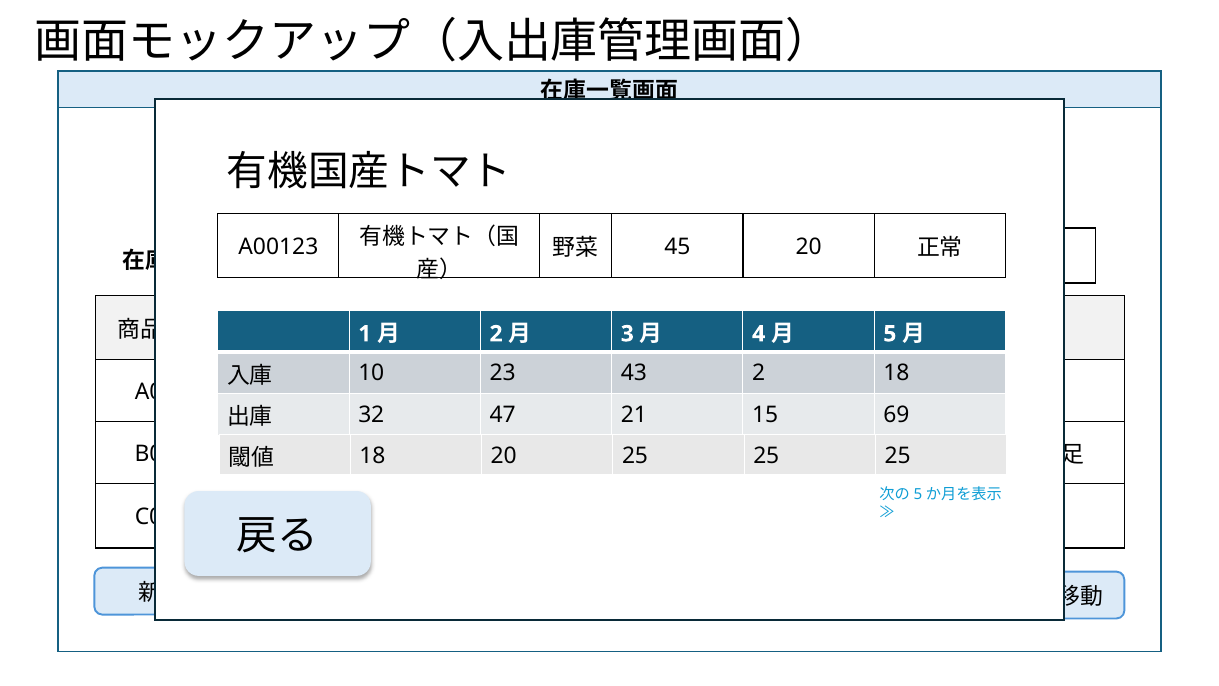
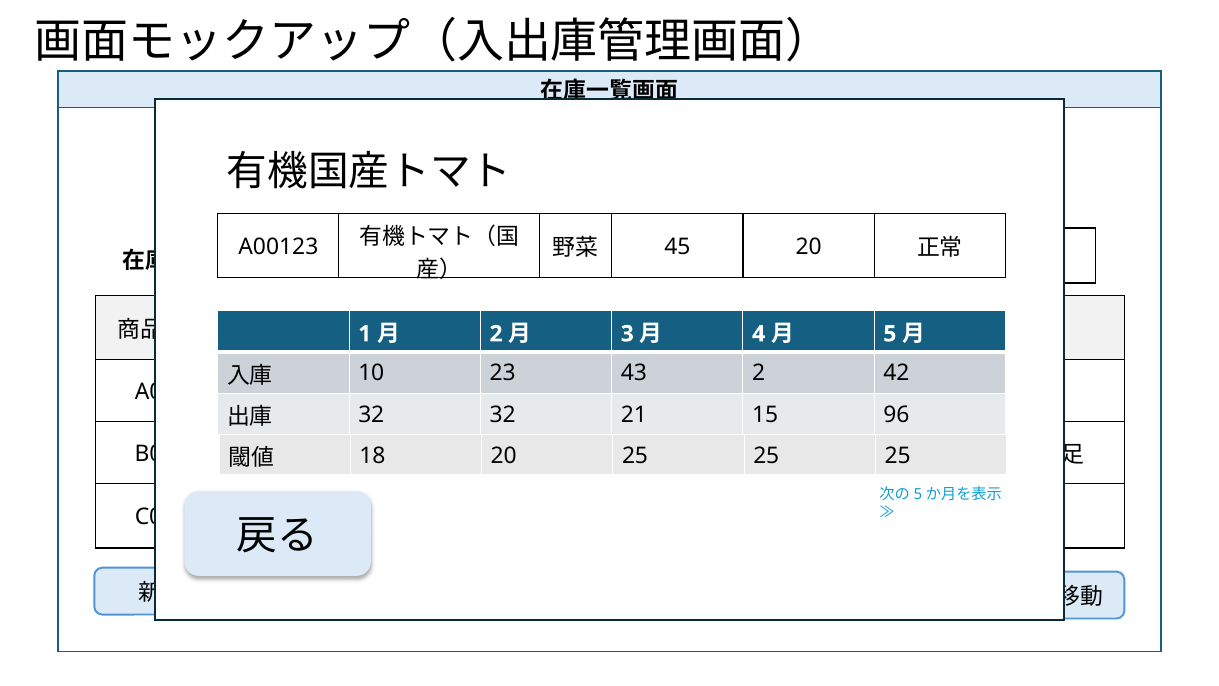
2 18: 18 -> 42 (896, 373)
32 47: 47 -> 32 (503, 415)
69: 69 -> 96 (896, 415)
